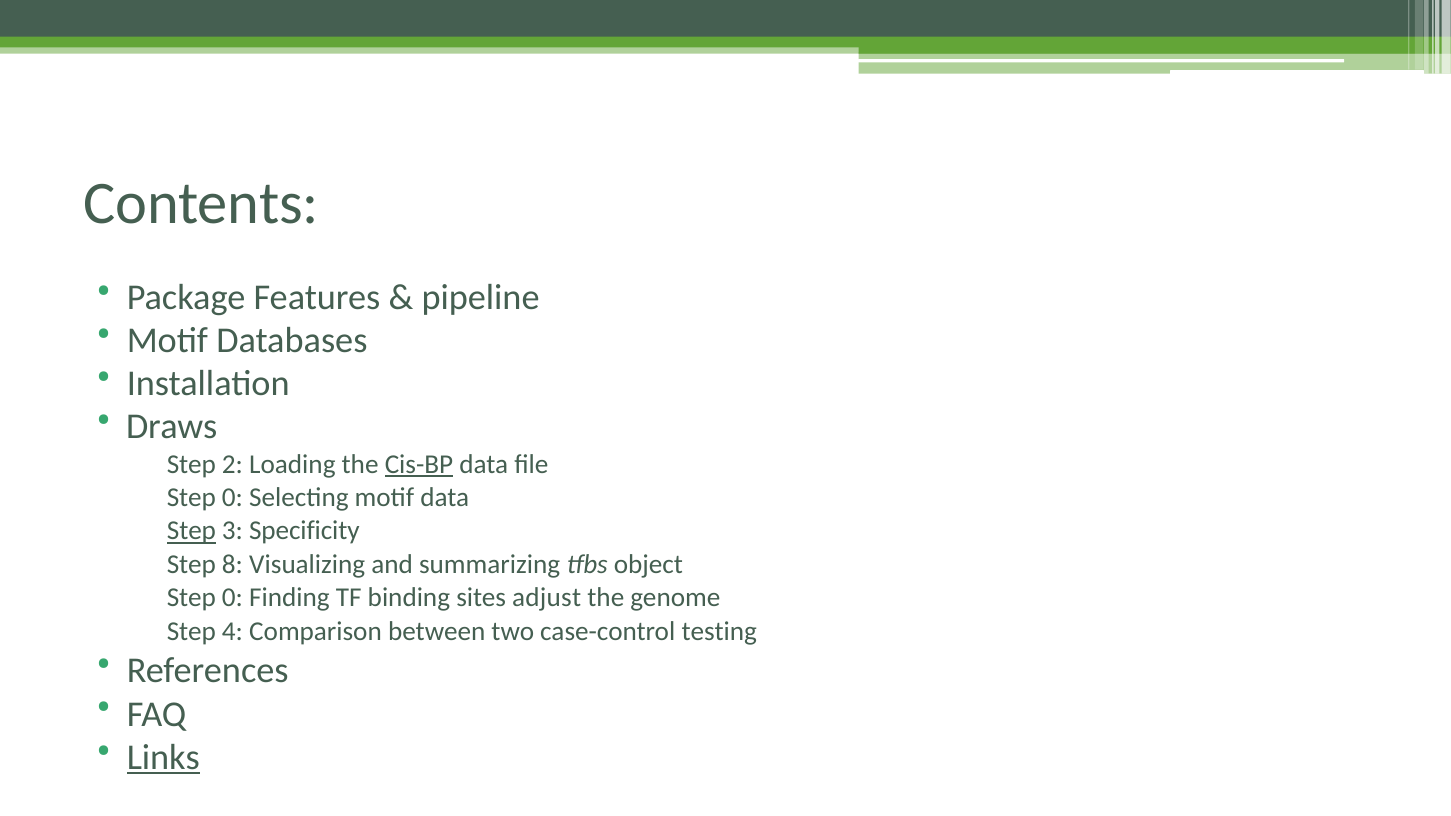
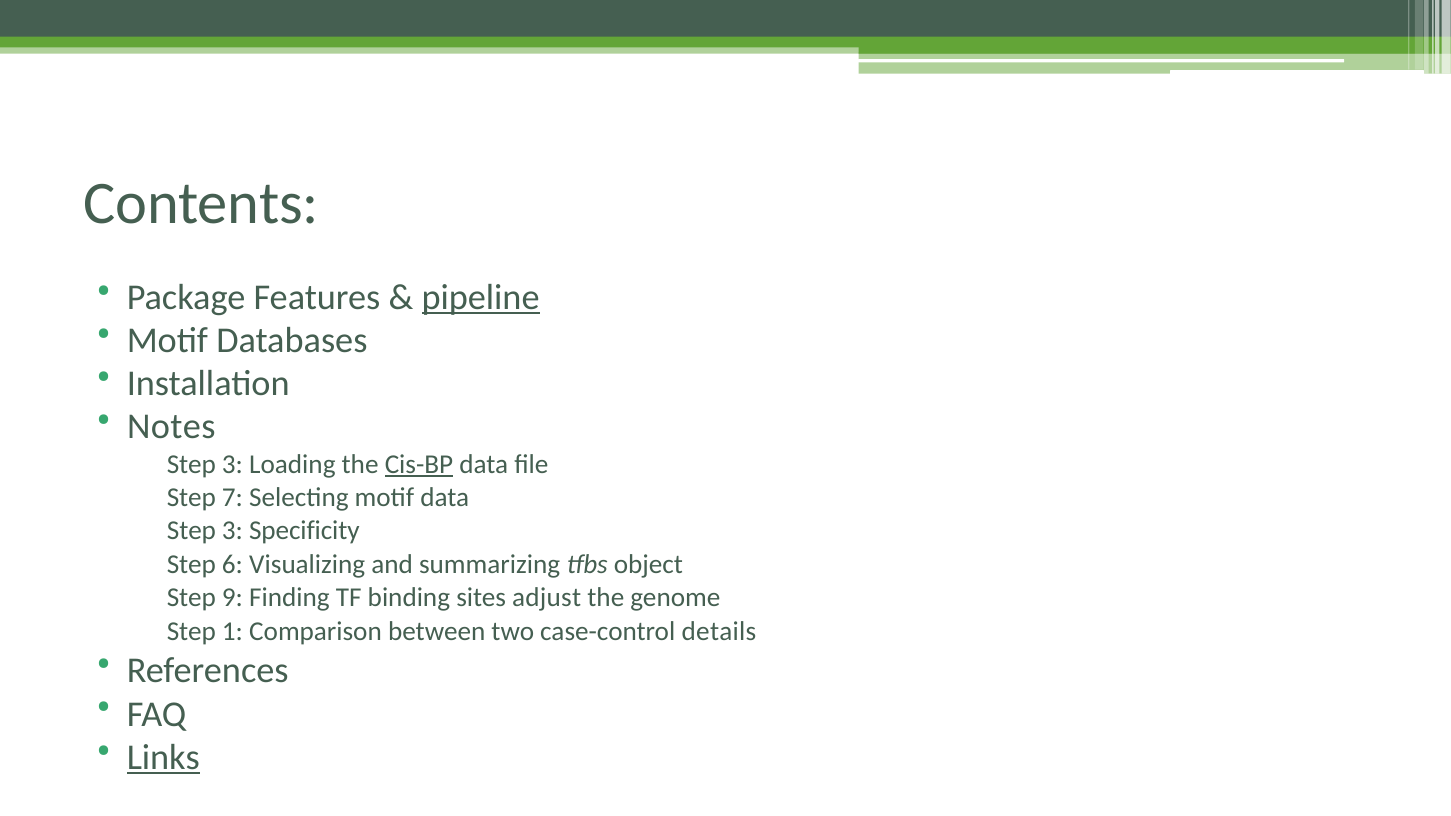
pipeline underline: none -> present (481, 297)
Draws: Draws -> Notes (171, 427)
2: 2 -> 3 (232, 464)
0: 0 -> 7 (232, 498)
Step underline: present -> none (191, 531)
8: 8 -> 6 (232, 565)
0: 0 -> 9 (232, 598)
4: 4 -> 1 (232, 631)
testing: testing -> details (719, 631)
